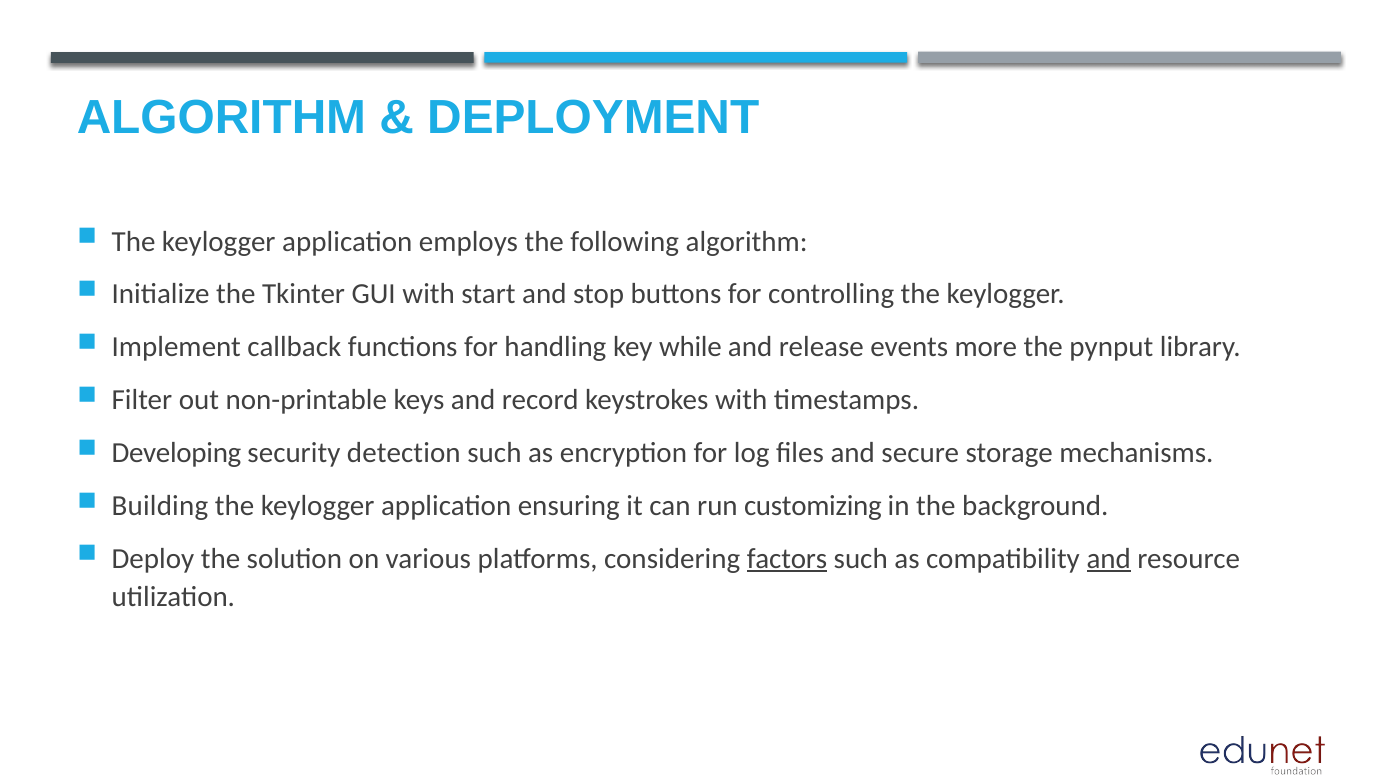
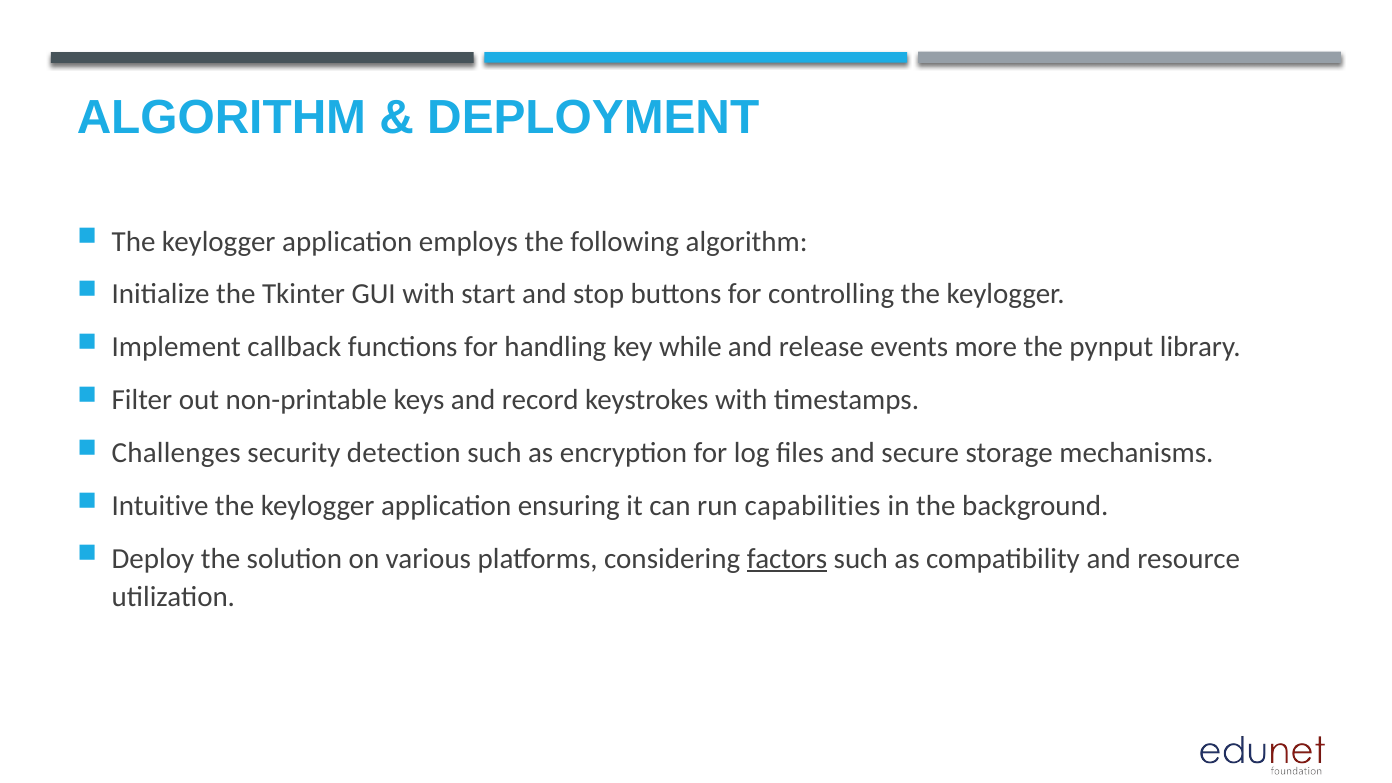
Developing: Developing -> Challenges (176, 453)
Building: Building -> Intuitive (160, 506)
customizing: customizing -> capabilities (813, 506)
and underline: present -> none (1109, 558)
